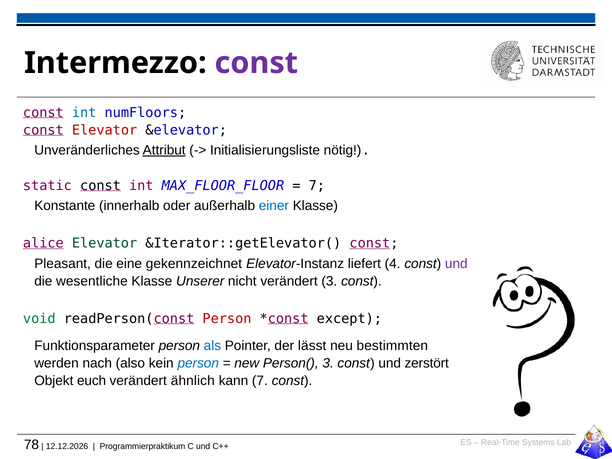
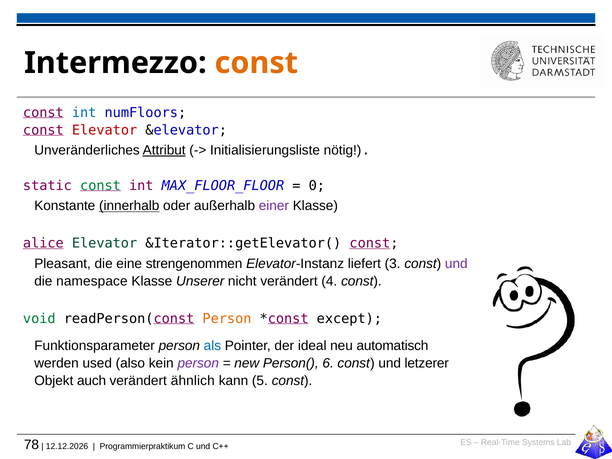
const colour: purple -> orange (256, 63)
const colour: black -> green (101, 186)
7: 7 -> 0 (317, 186)
innerhalb underline: none -> present (129, 206)
einer colour: blue -> purple (274, 206)
gekennzeichnet: gekennzeichnet -> strengenommen (194, 264)
4: 4 -> 3 (393, 264)
wesentliche: wesentliche -> namespace (92, 281)
verändert 3: 3 -> 4 (329, 281)
Person colour: red -> orange (227, 319)
lässt: lässt -> ideal (312, 346)
bestimmten: bestimmten -> automatisch (392, 346)
nach: nach -> used (97, 363)
person colour: blue -> purple (198, 363)
Person( 3: 3 -> 6 (328, 363)
zerstört: zerstört -> letzerer (427, 363)
euch: euch -> auch (92, 381)
kann 7: 7 -> 5 (260, 381)
